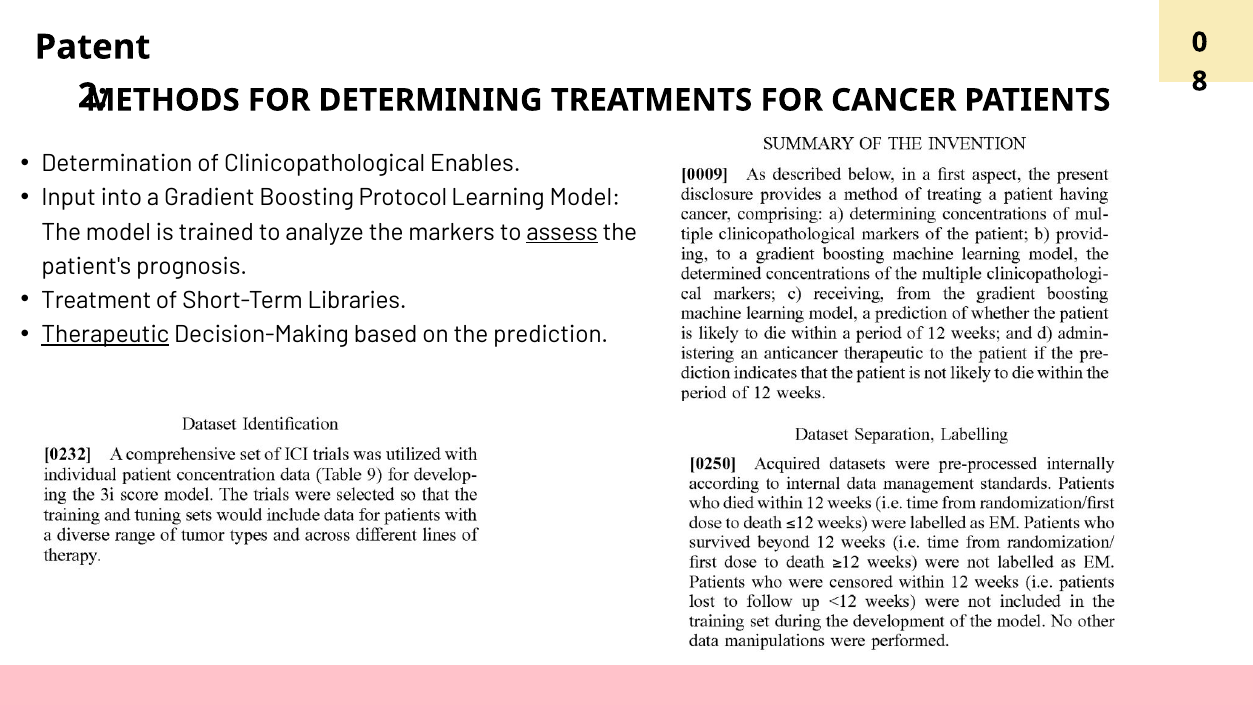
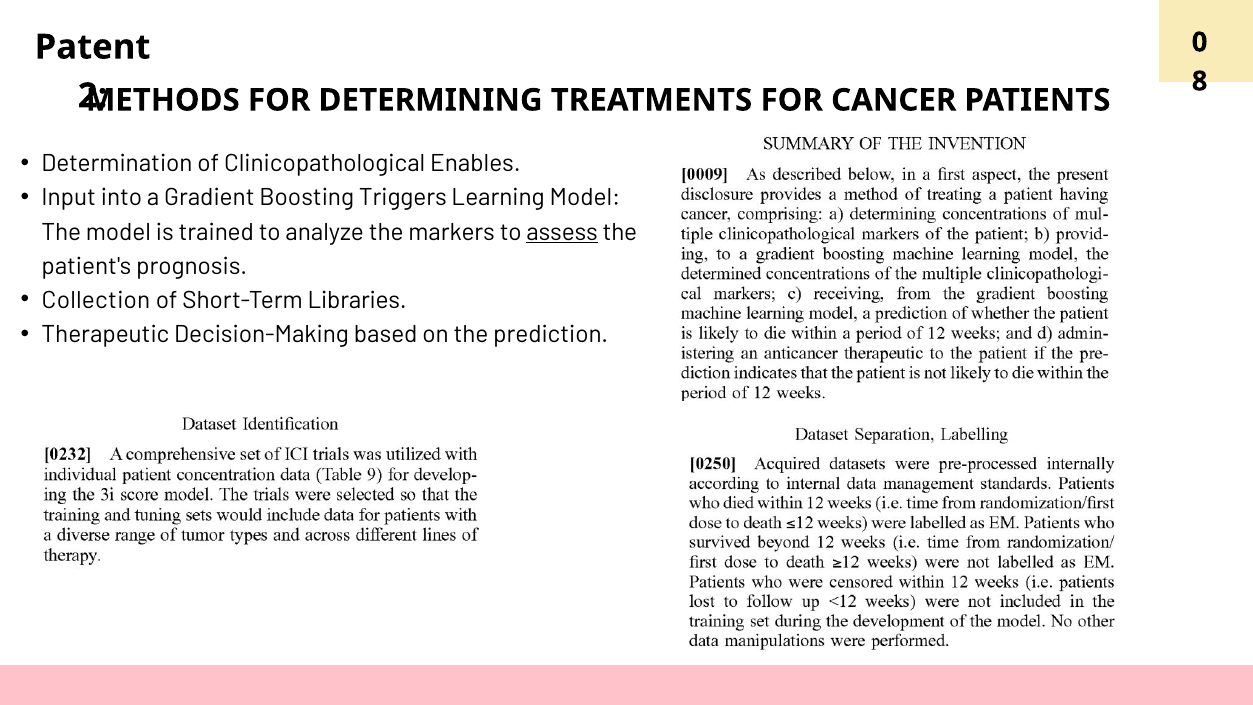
Protocol: Protocol -> Triggers (403, 198)
Treatment: Treatment -> Collection (96, 300)
Therapeutic underline: present -> none (105, 334)
